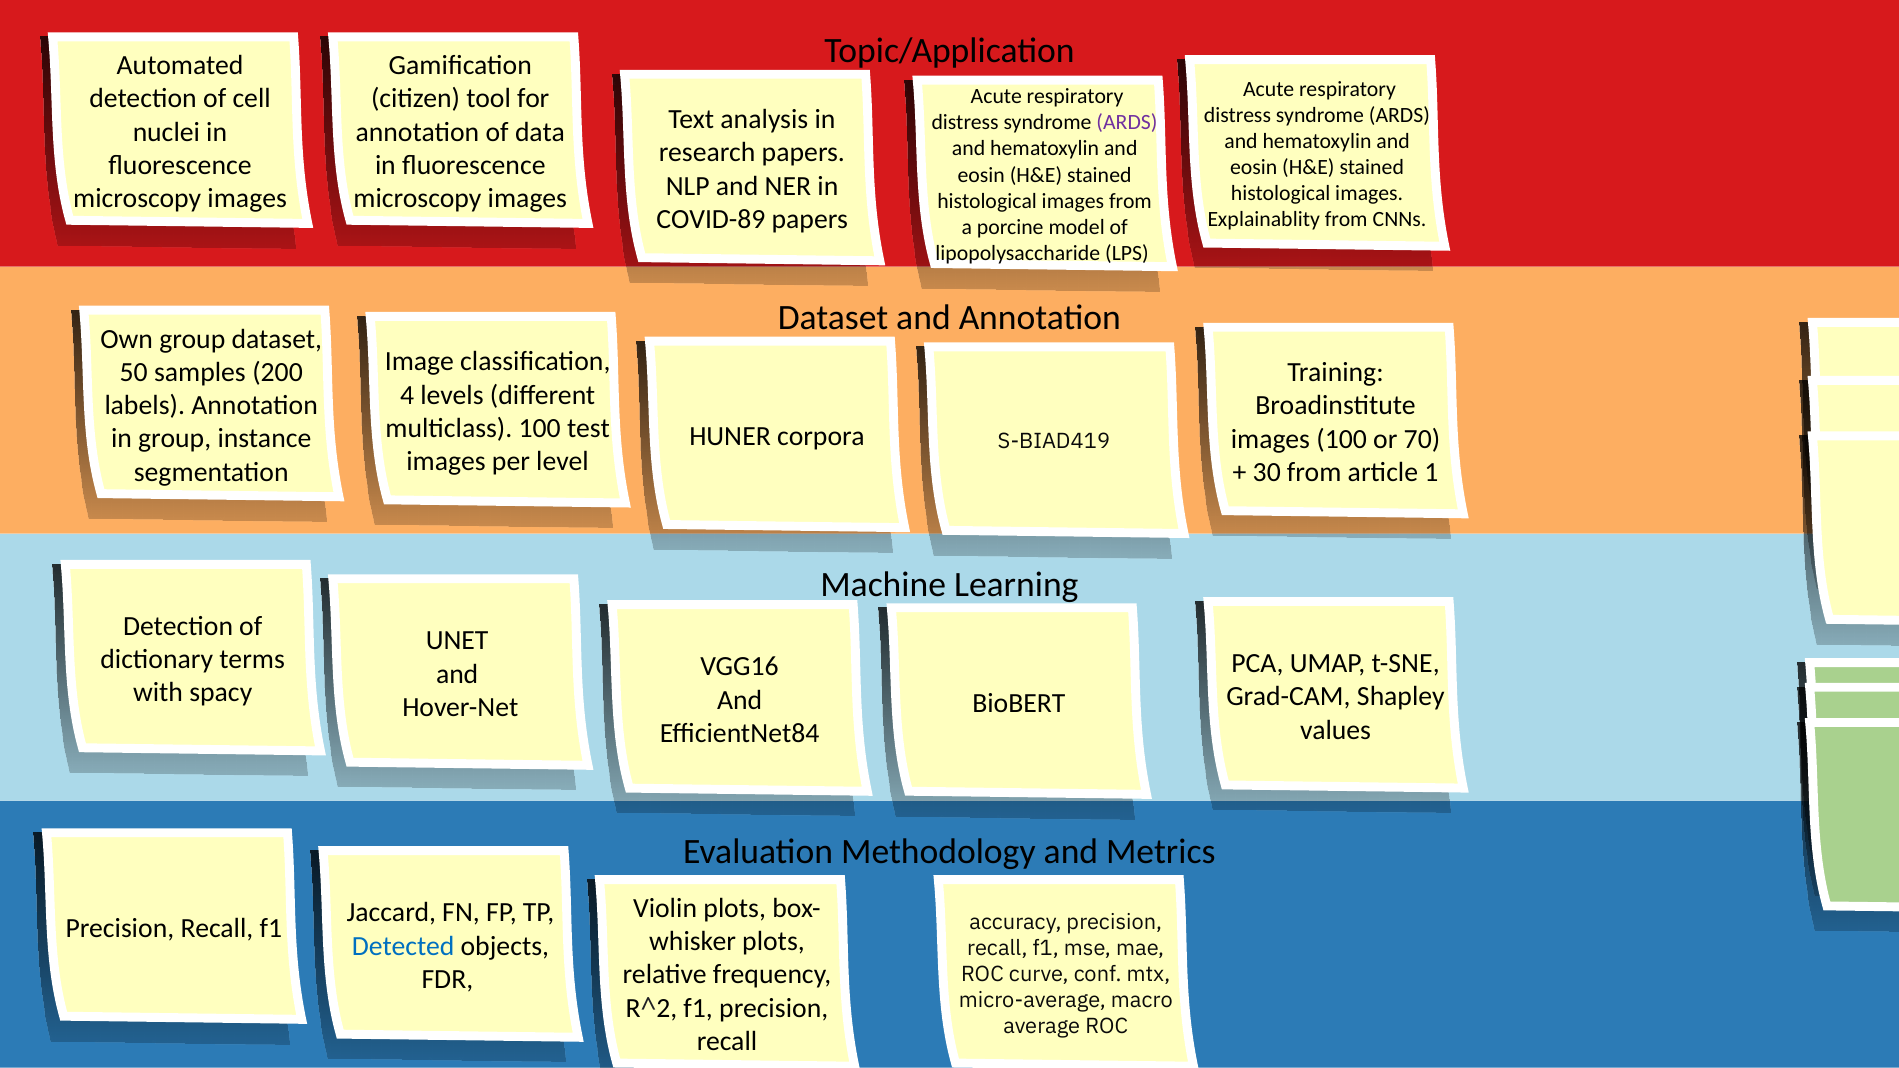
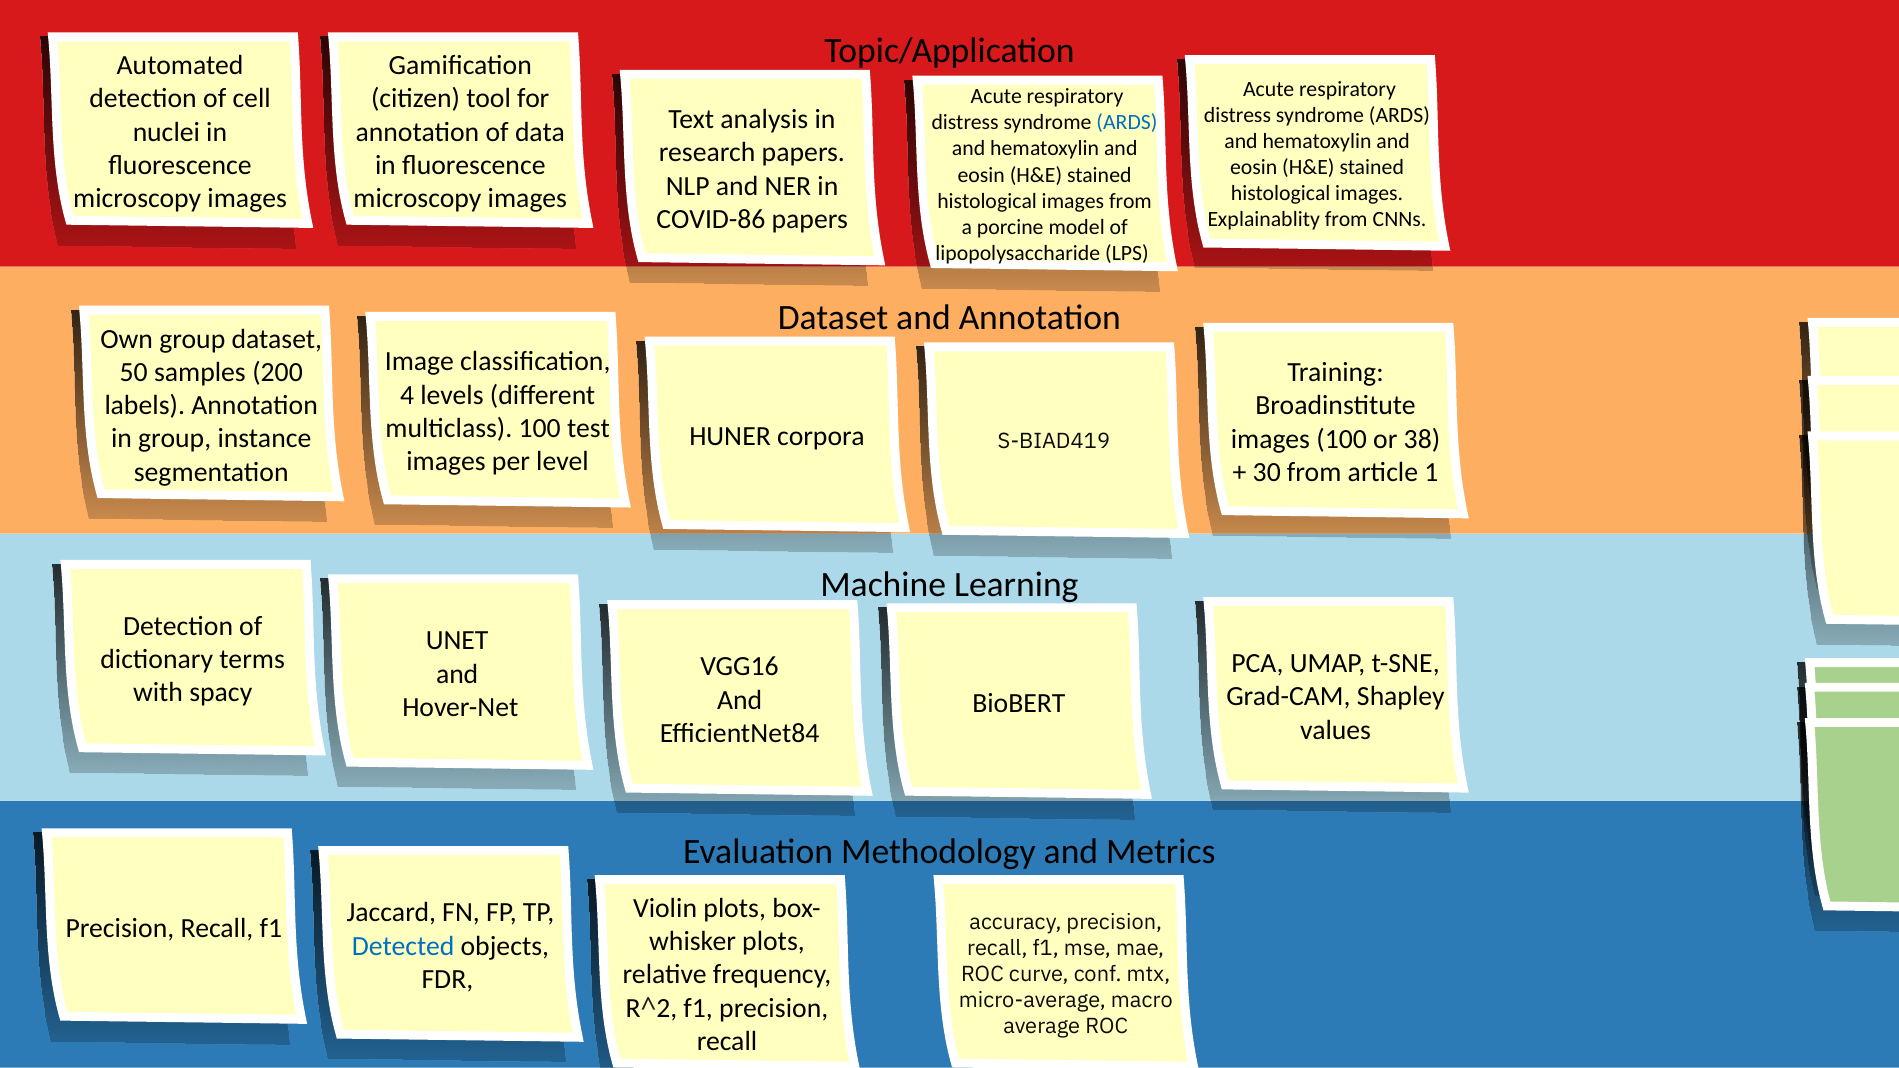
ARDS colour: purple -> blue (1127, 123)
COVID-89: COVID-89 -> COVID-86 (711, 219)
70: 70 -> 38 (1422, 439)
